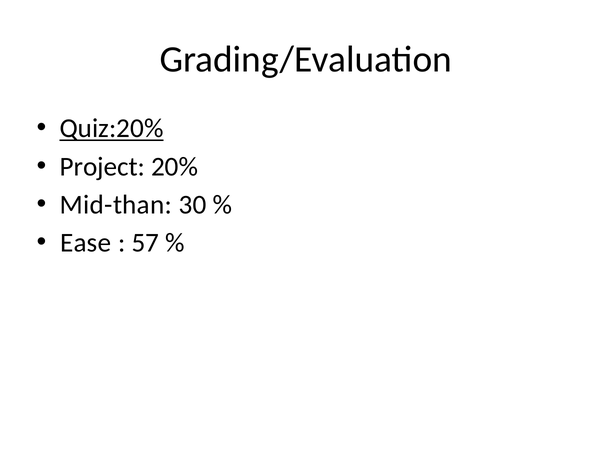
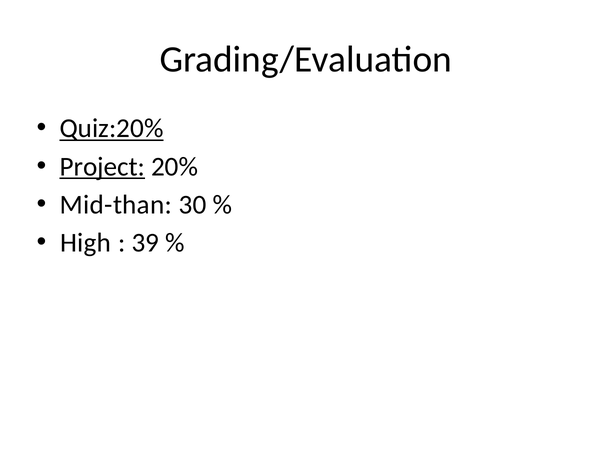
Project underline: none -> present (102, 167)
Ease: Ease -> High (86, 243)
57: 57 -> 39 (145, 243)
